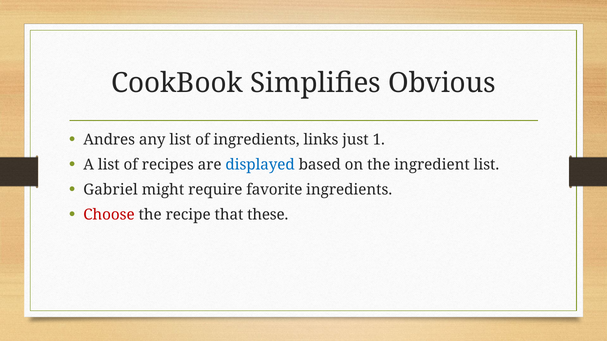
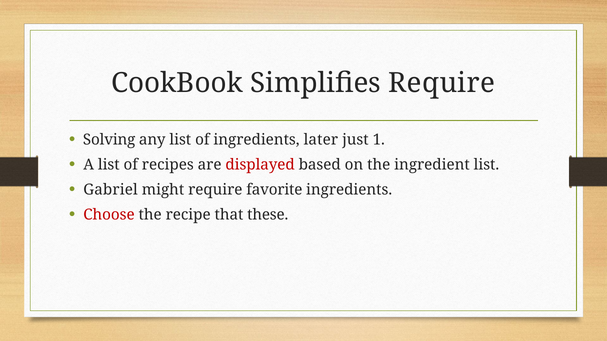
Simplifies Obvious: Obvious -> Require (442, 83)
Andres: Andres -> Solving (109, 140)
links: links -> later (321, 140)
displayed colour: blue -> red (260, 165)
